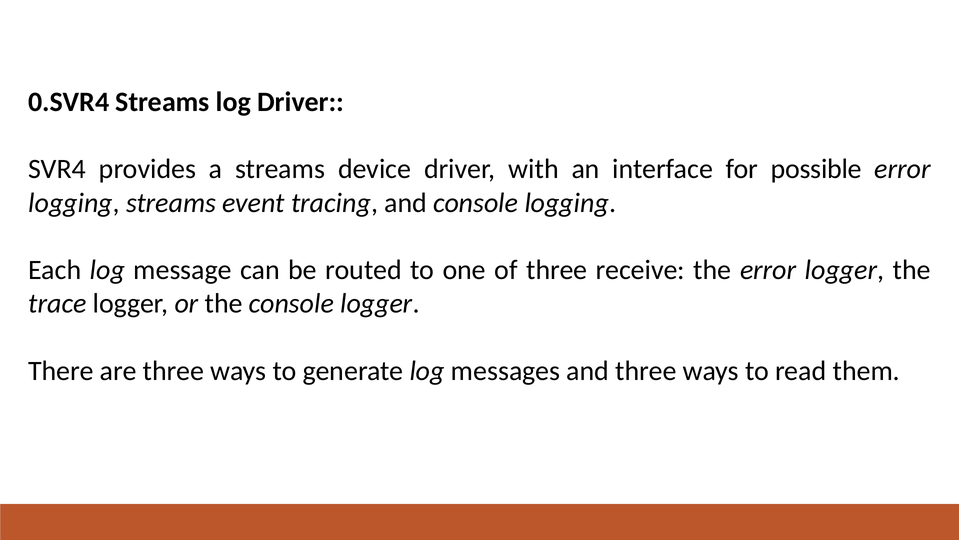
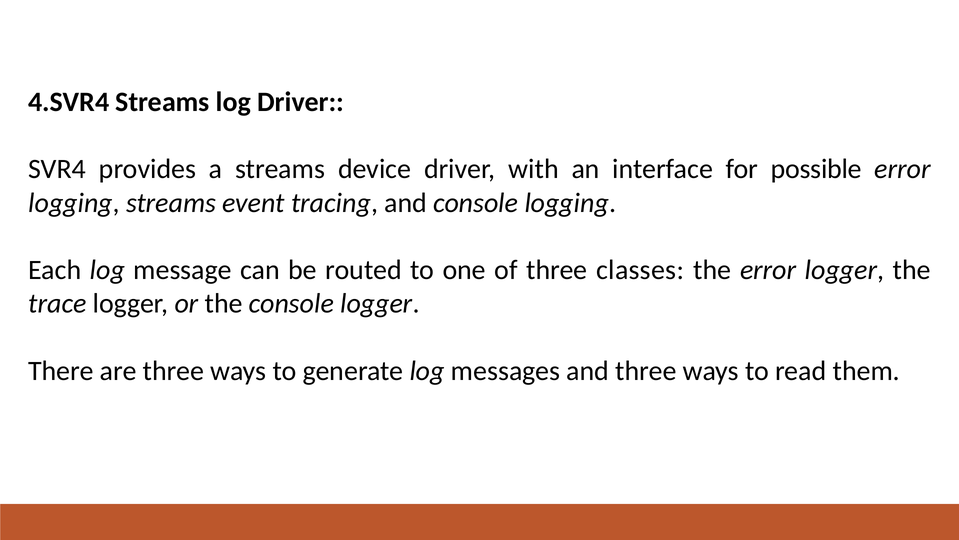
0.SVR4: 0.SVR4 -> 4.SVR4 (69, 102)
receive: receive -> classes (640, 270)
